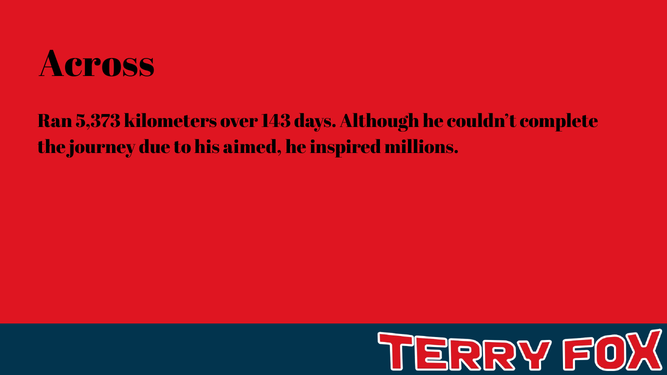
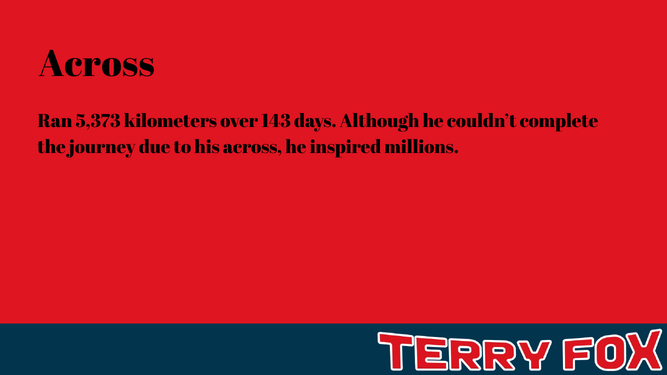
his aimed: aimed -> across (253, 147)
